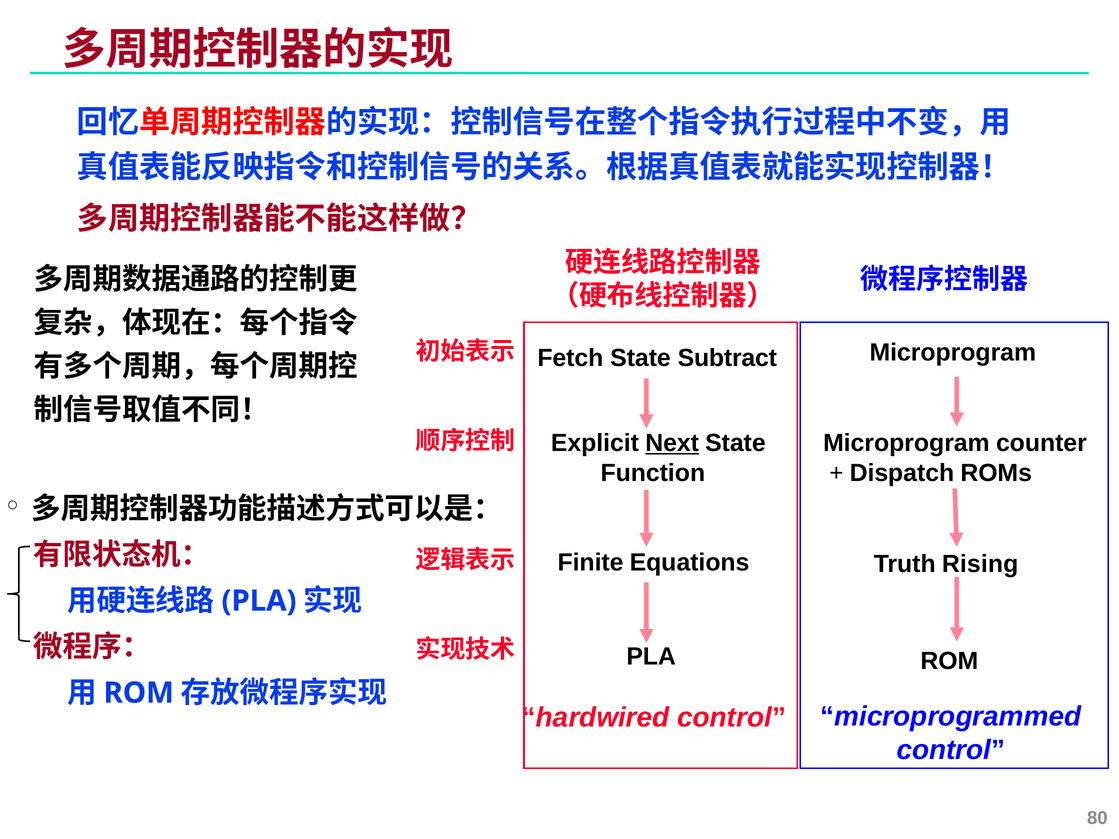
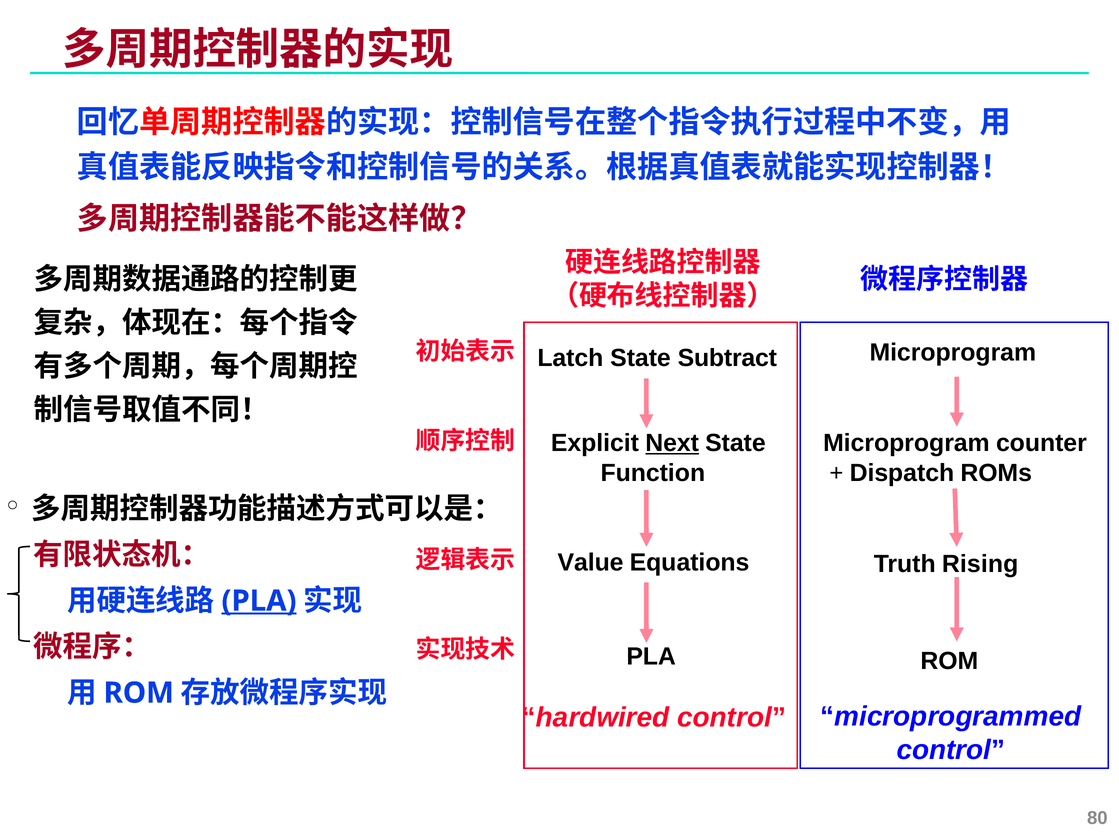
Fetch: Fetch -> Latch (570, 358)
Finite: Finite -> Value (591, 563)
PLA underline: none -> present (259, 601)
